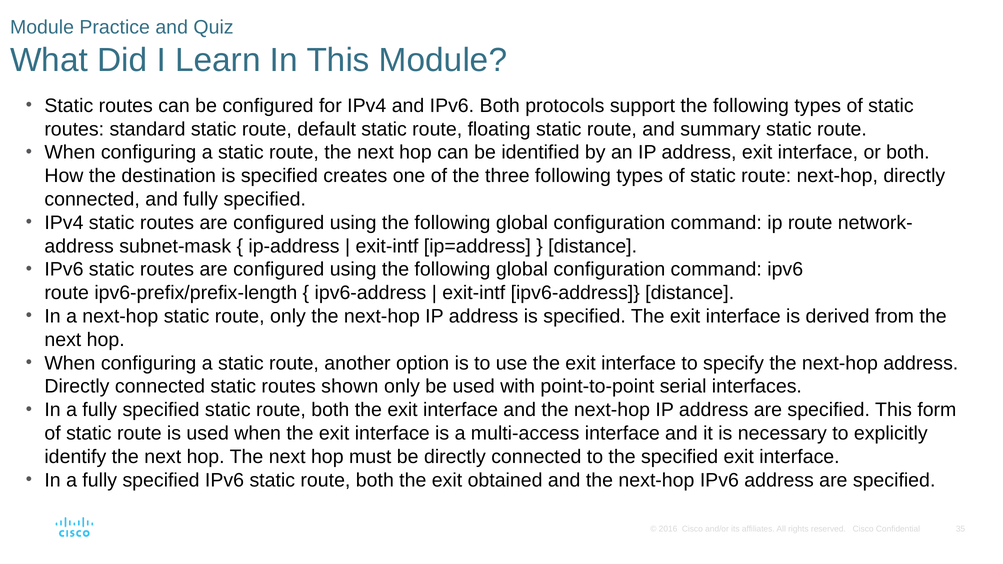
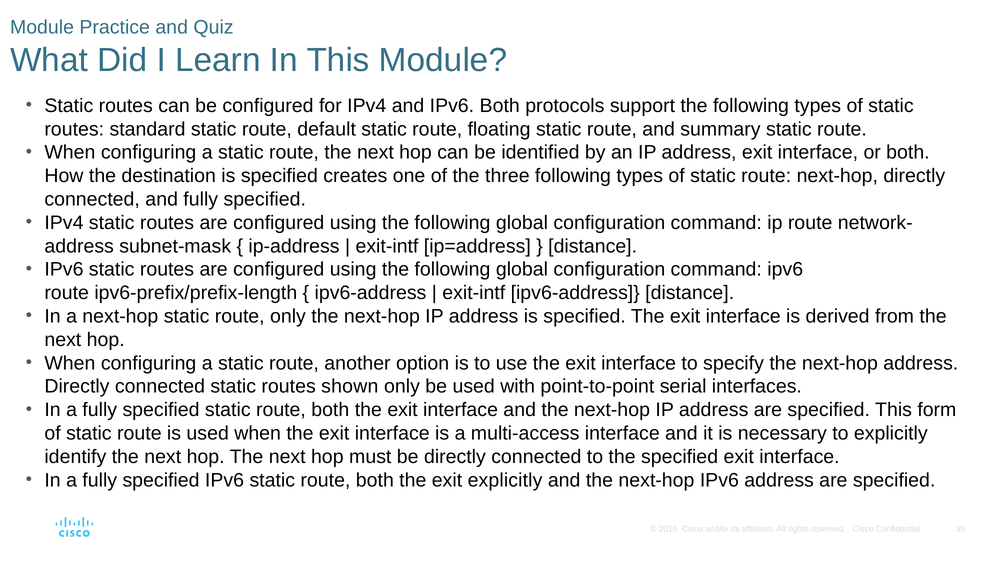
exit obtained: obtained -> explicitly (505, 480)
